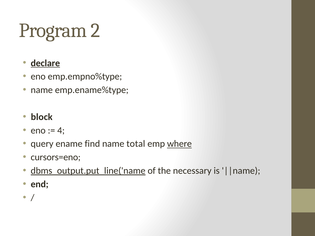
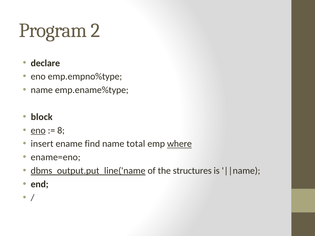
declare underline: present -> none (45, 63)
eno underline: none -> present (38, 130)
4: 4 -> 8 (61, 130)
query: query -> insert (42, 144)
cursors=eno: cursors=eno -> ename=eno (56, 157)
necessary: necessary -> structures (192, 171)
